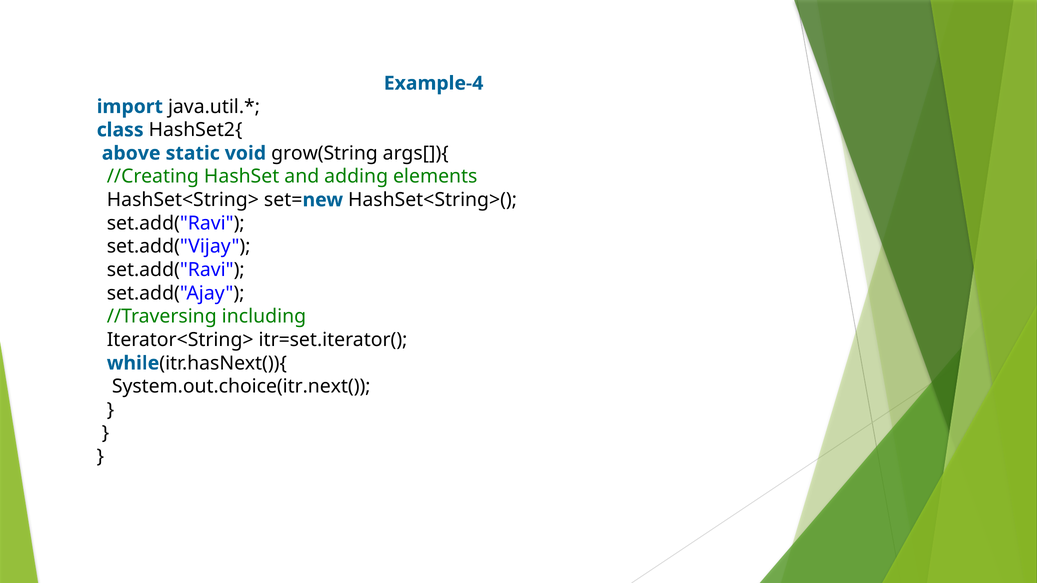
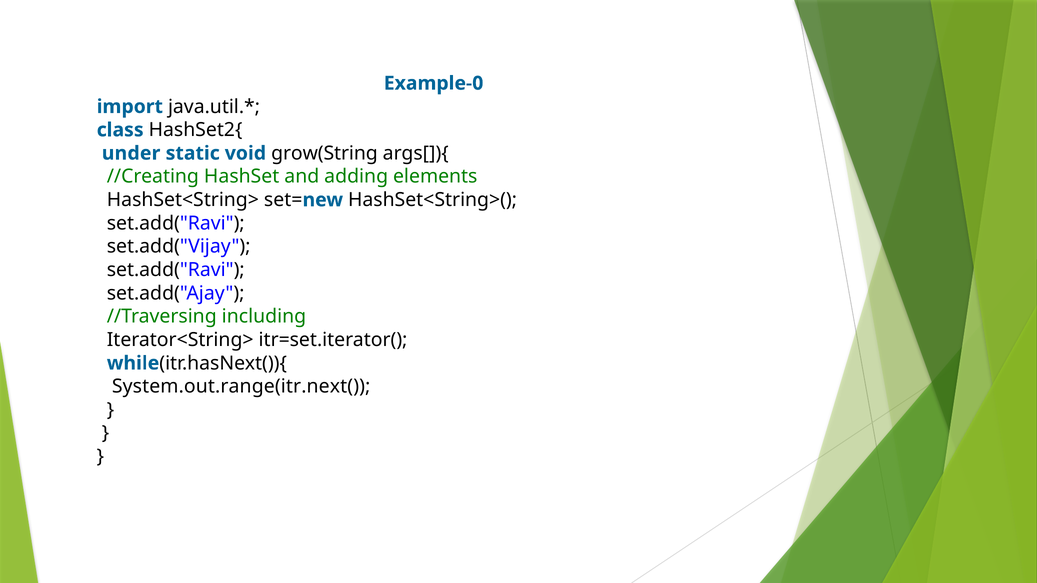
Example-4: Example-4 -> Example-0 (434, 83)
above: above -> under (131, 153)
System.out.choice(itr.next(: System.out.choice(itr.next( -> System.out.range(itr.next( (241, 387)
